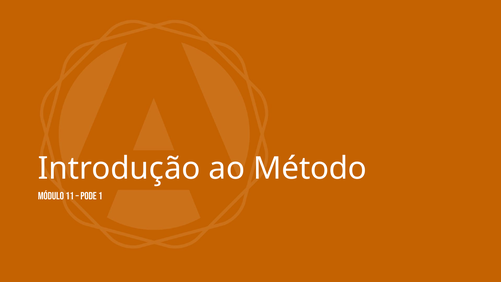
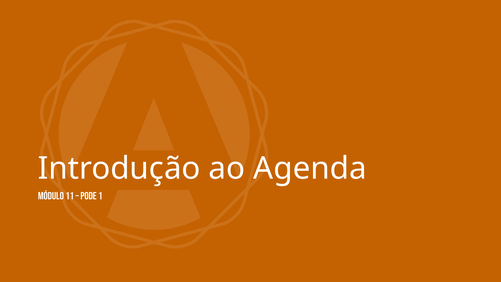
Método: Método -> Agenda (310, 168)
